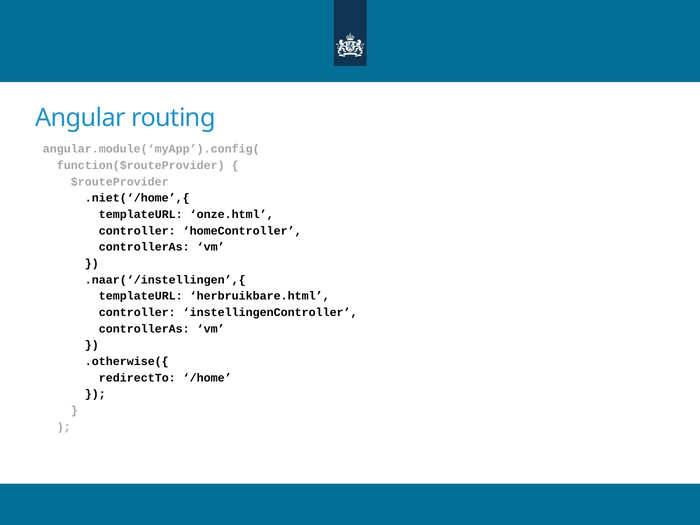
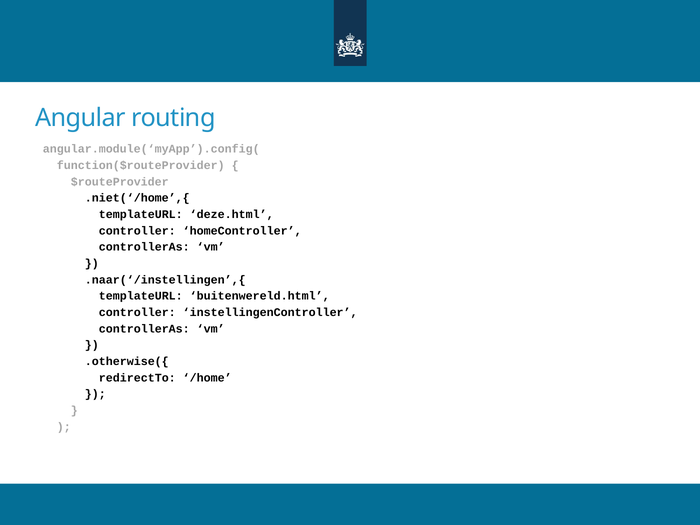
onze.html: onze.html -> deze.html (232, 214)
herbruikbare.html: herbruikbare.html -> buitenwereld.html (260, 296)
